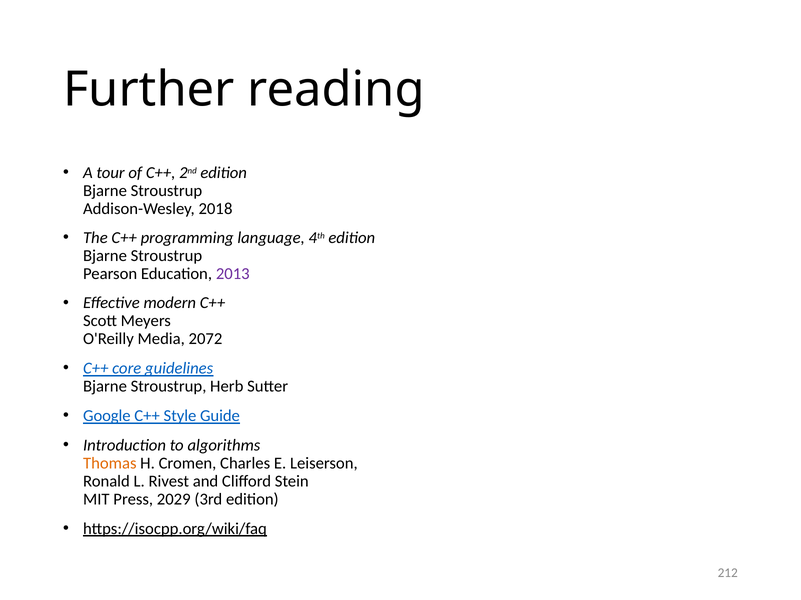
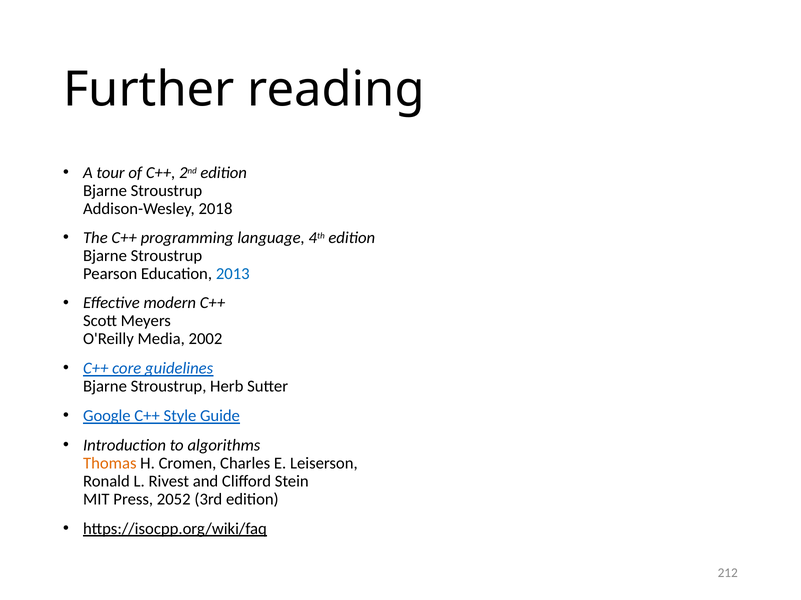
2013 colour: purple -> blue (233, 274)
2072: 2072 -> 2002 (205, 339)
2029: 2029 -> 2052 (174, 500)
